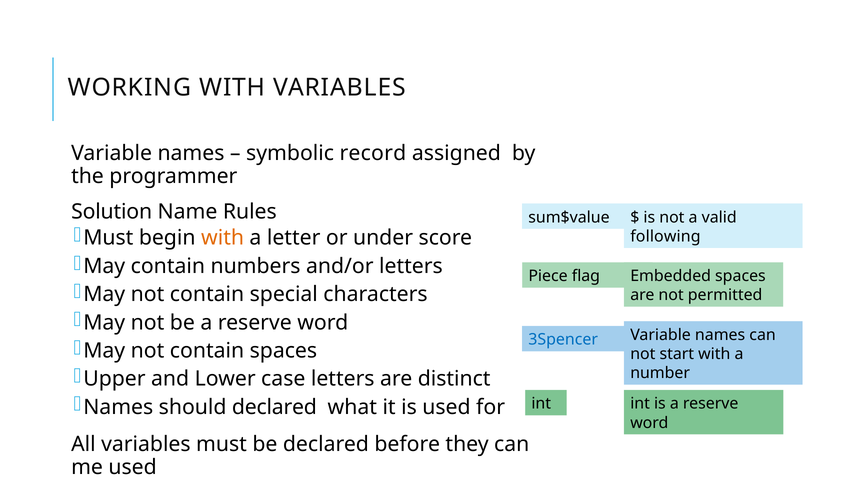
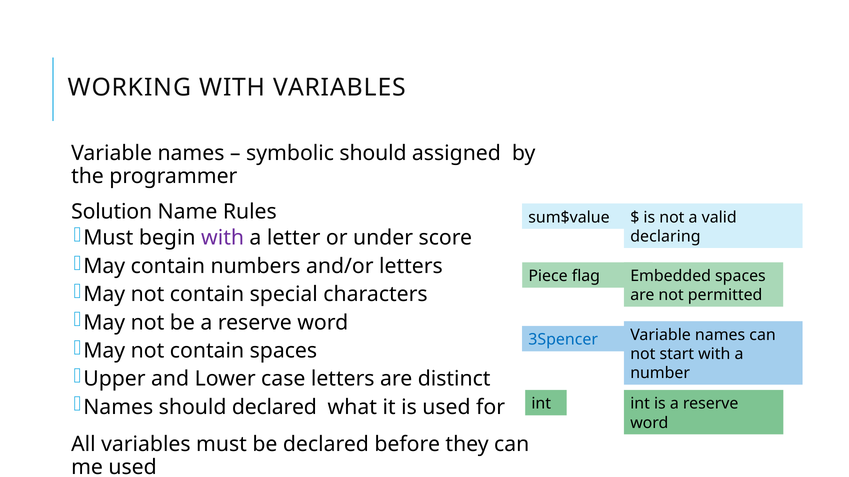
symbolic record: record -> should (373, 154)
with colour: orange -> purple (223, 238)
following: following -> declaring (665, 237)
